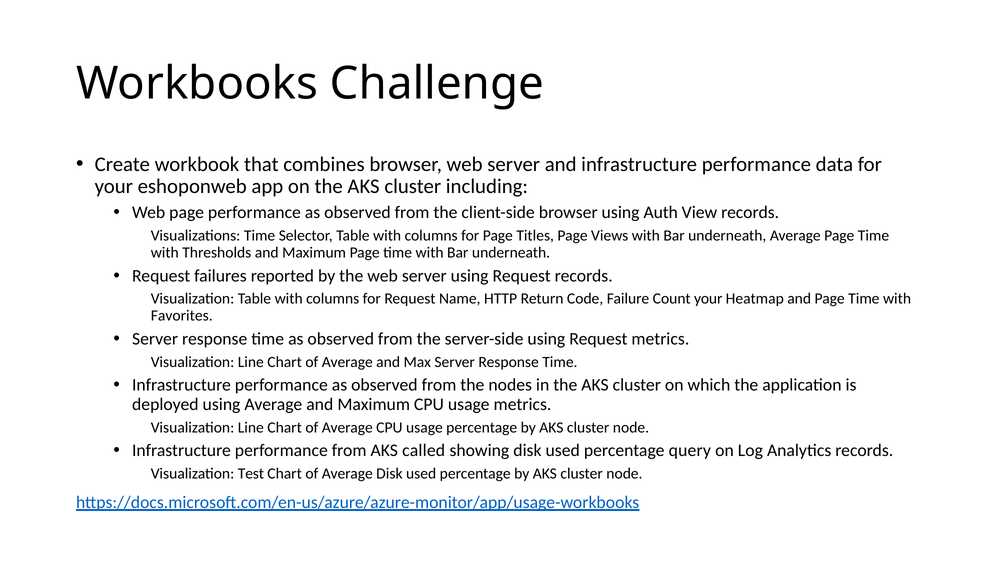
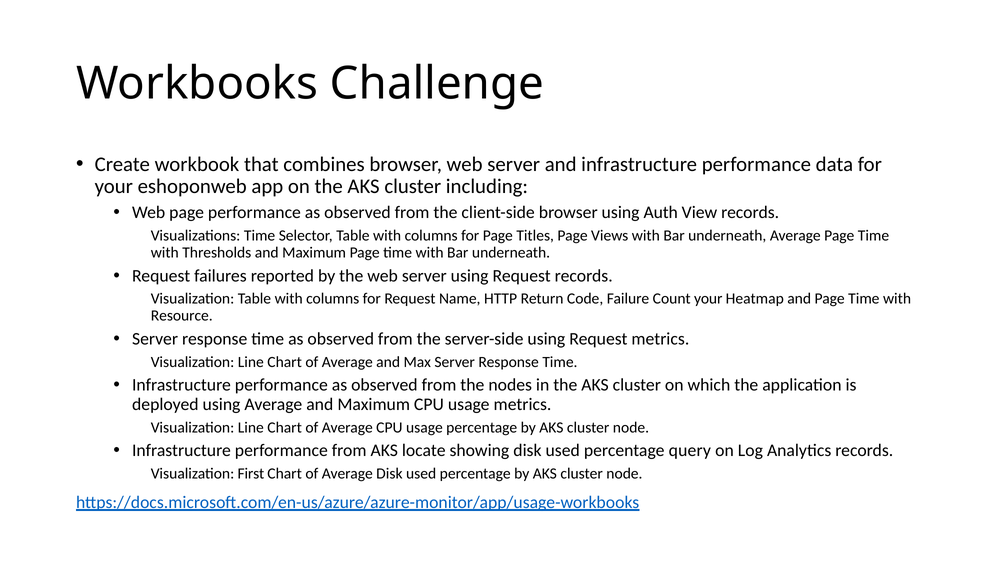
Favorites: Favorites -> Resource (182, 316)
called: called -> locate (424, 450)
Test: Test -> First (251, 474)
